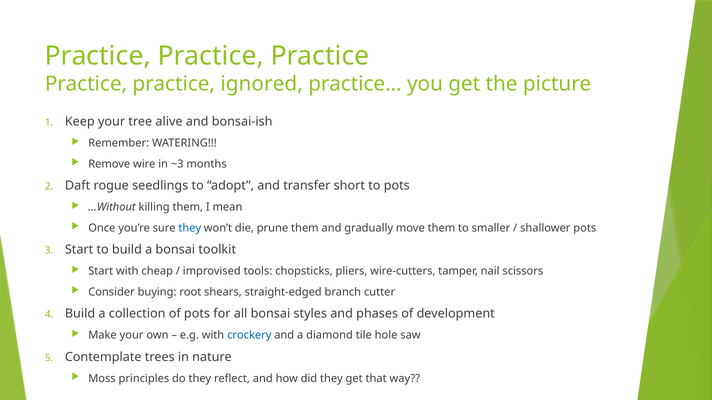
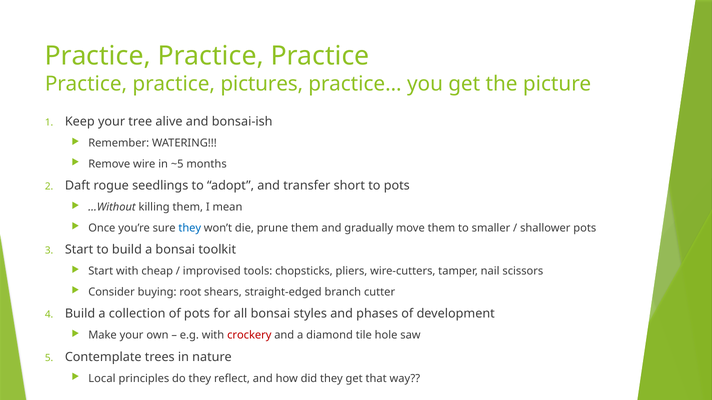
ignored: ignored -> pictures (262, 84)
~3: ~3 -> ~5 (177, 164)
crockery colour: blue -> red (249, 336)
Moss: Moss -> Local (102, 379)
